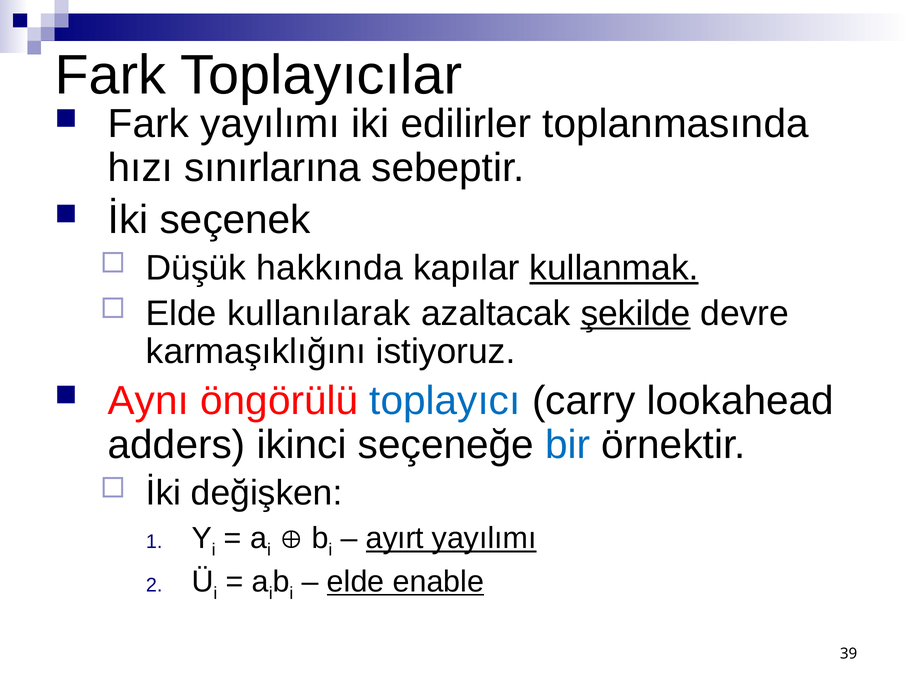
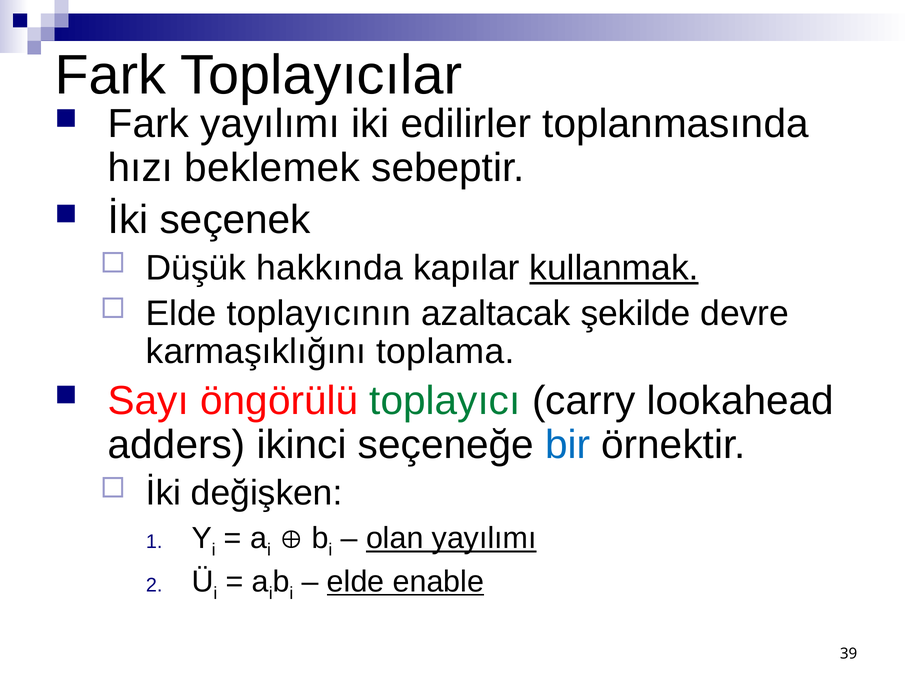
sınırlarına: sınırlarına -> beklemek (272, 168)
kullanılarak: kullanılarak -> toplayıcının (319, 313)
şekilde underline: present -> none (636, 313)
istiyoruz: istiyoruz -> toplama (445, 352)
Aynı: Aynı -> Sayı (148, 401)
toplayıcı colour: blue -> green (445, 401)
ayırt: ayırt -> olan (395, 538)
